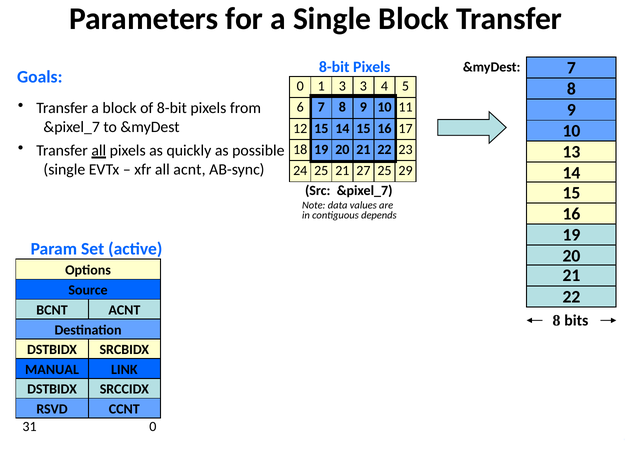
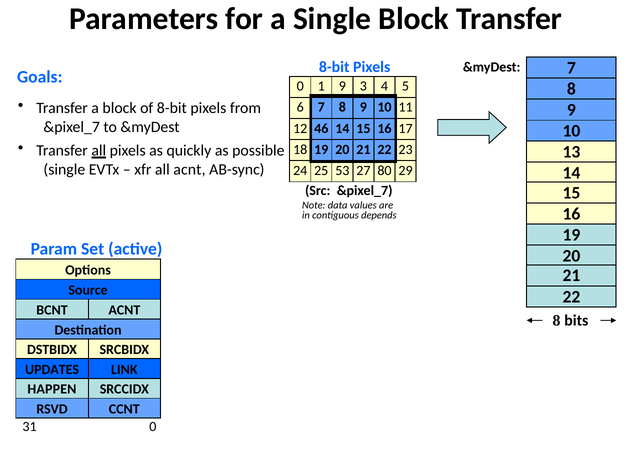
1 3: 3 -> 9 (342, 86)
12 15: 15 -> 46 (321, 128)
25 21: 21 -> 53 (342, 171)
27 25: 25 -> 80 (384, 171)
MANUAL: MANUAL -> UPDATES (52, 370)
DSTBIDX: DSTBIDX -> HAPPEN (52, 389)
